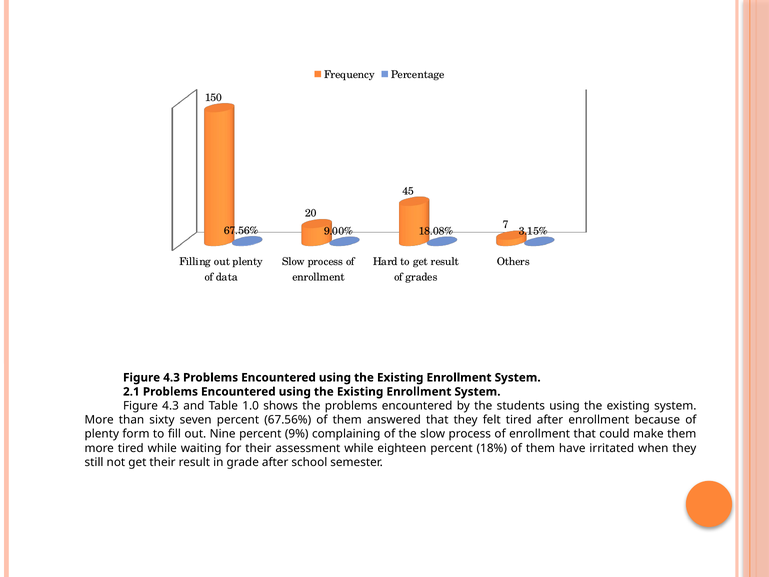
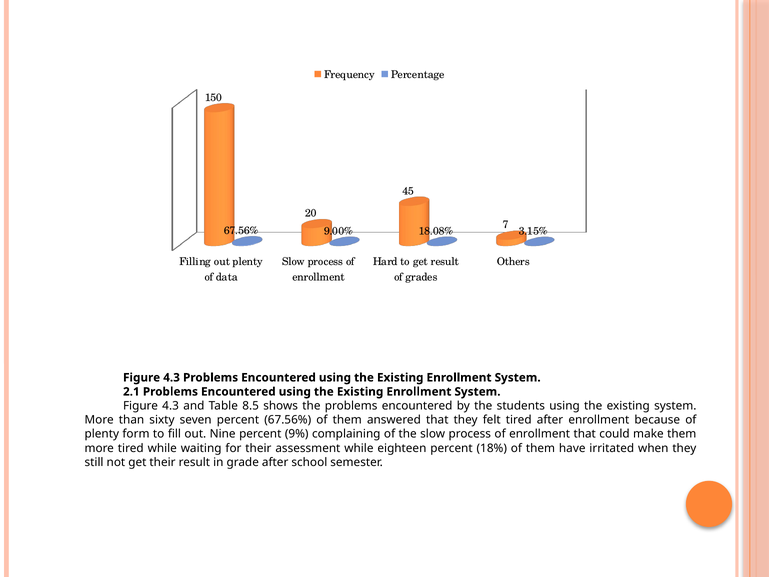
1.0: 1.0 -> 8.5 (251, 406)
